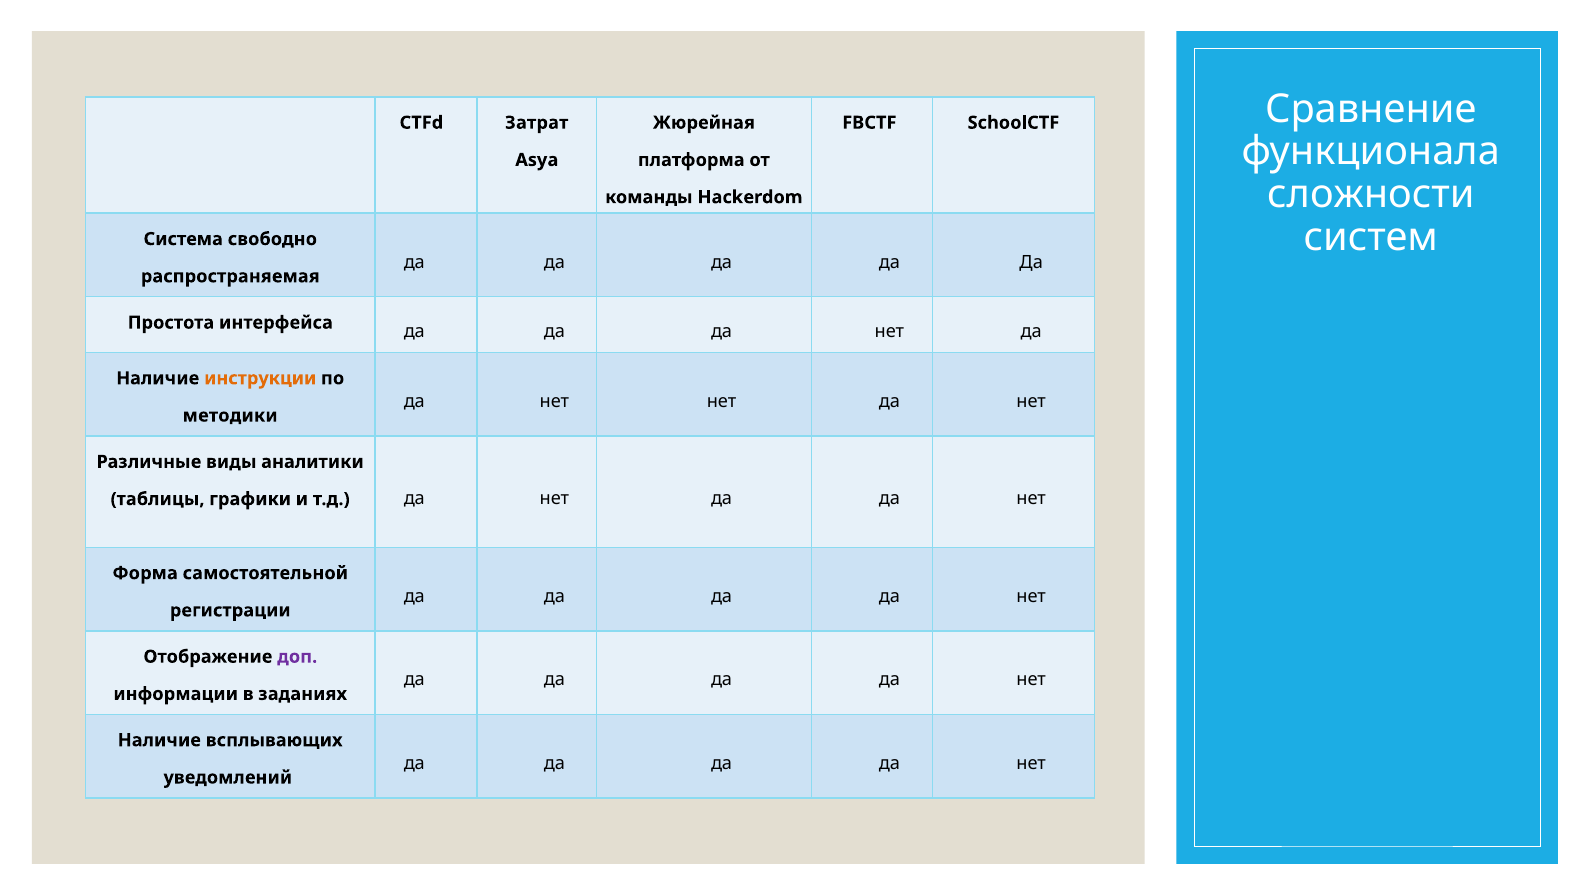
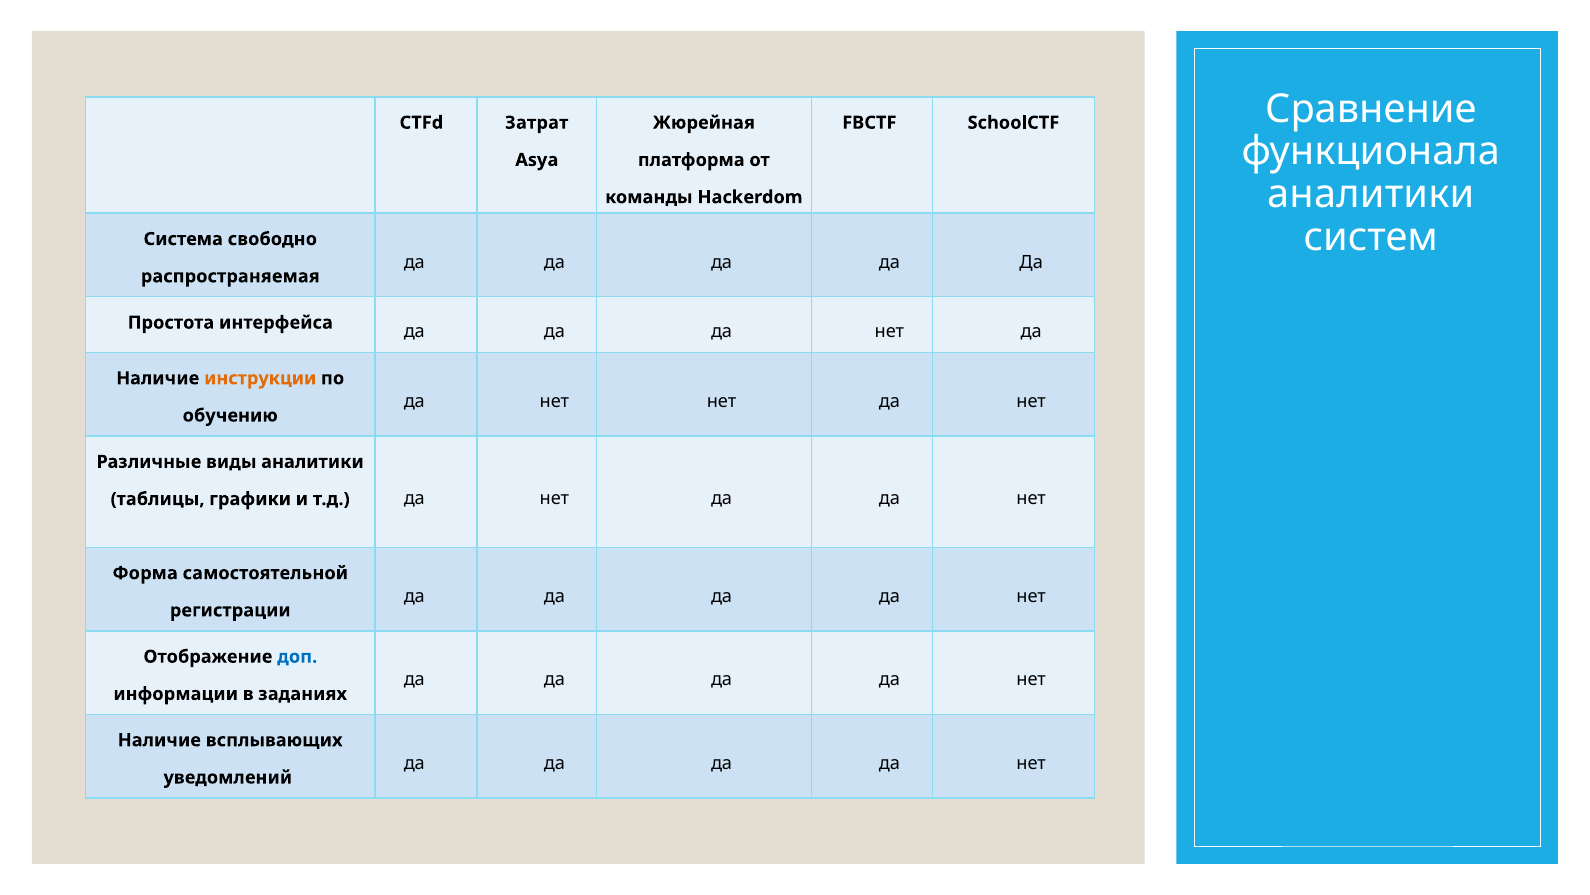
сложности: сложности -> аналитики (1371, 195)
методики: методики -> обучению (230, 415)
доп colour: purple -> blue (297, 656)
